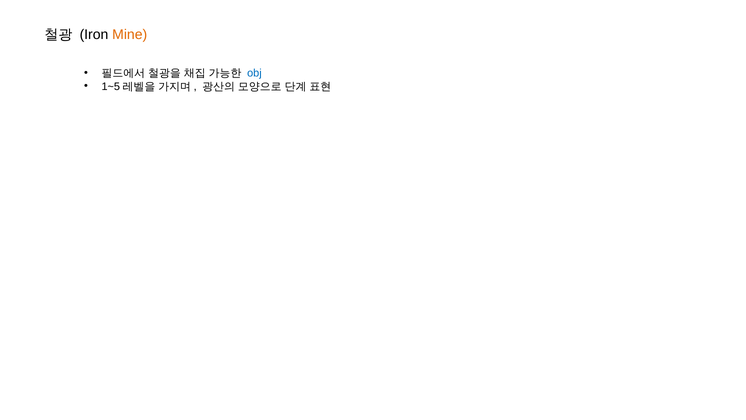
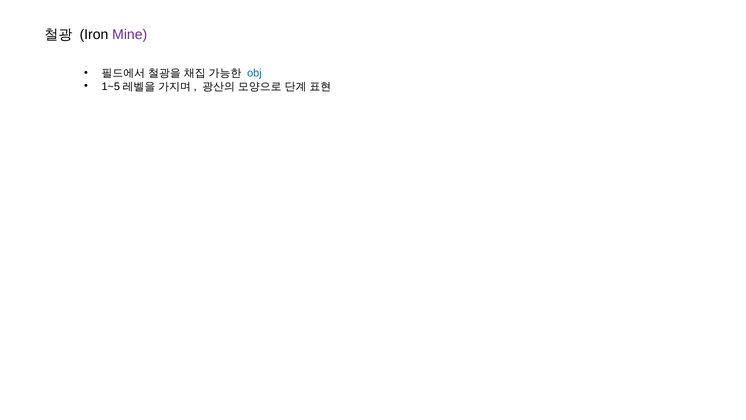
Mine colour: orange -> purple (130, 35)
